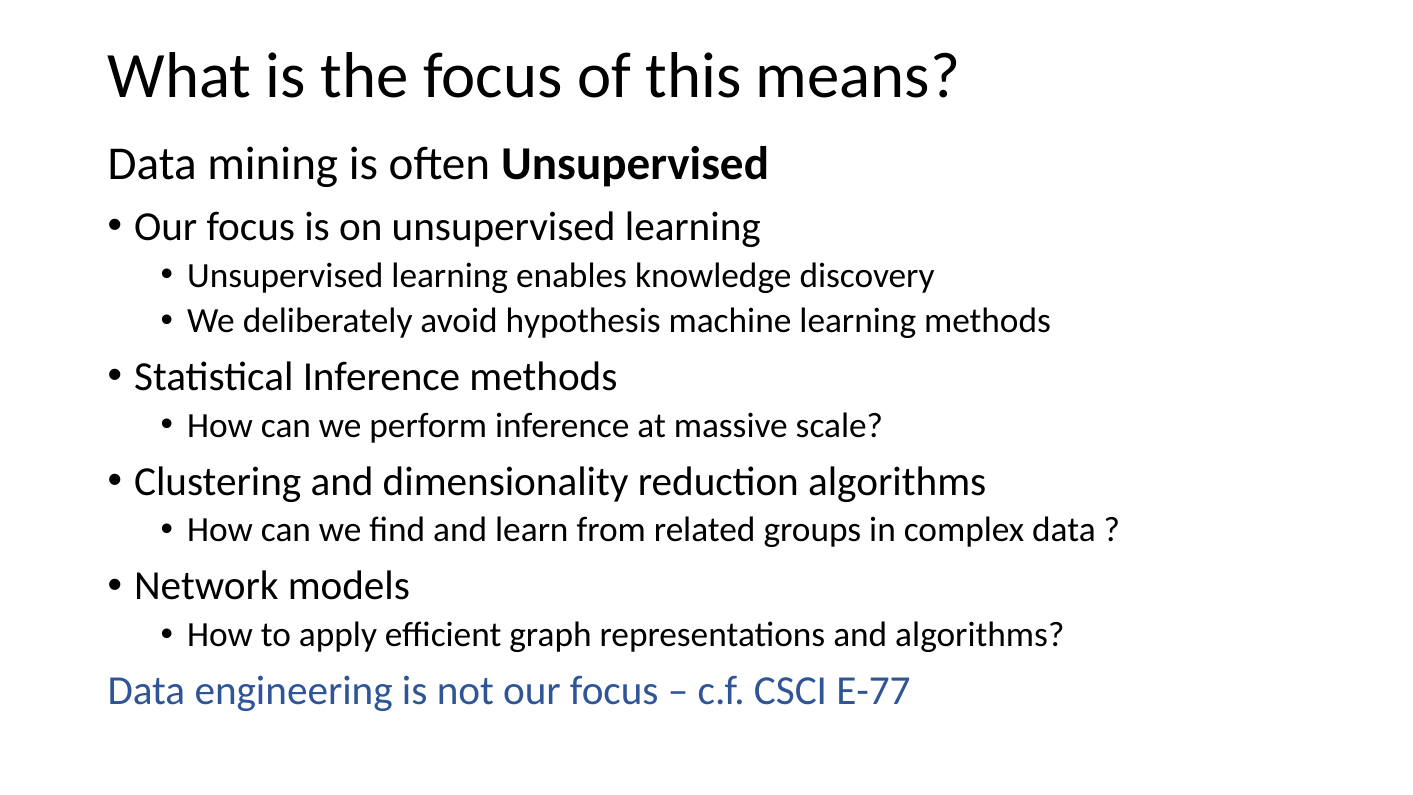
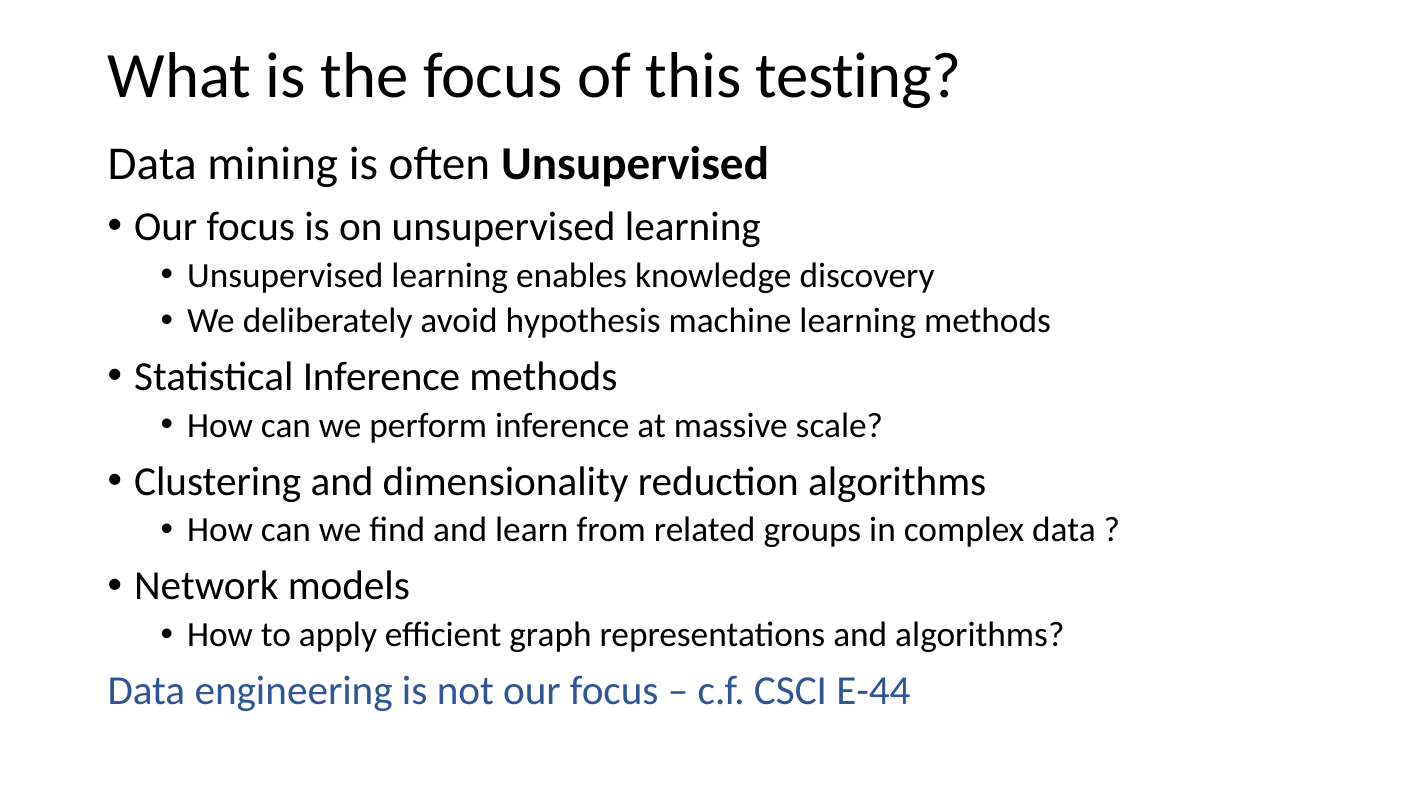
means: means -> testing (858, 76)
E-77: E-77 -> E-44 (873, 691)
